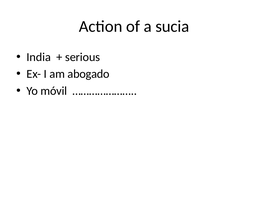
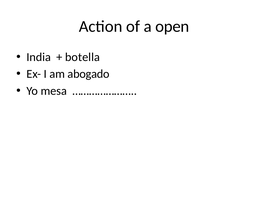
sucia: sucia -> open (172, 26)
serious: serious -> botella (83, 57)
móvil: móvil -> mesa (54, 91)
